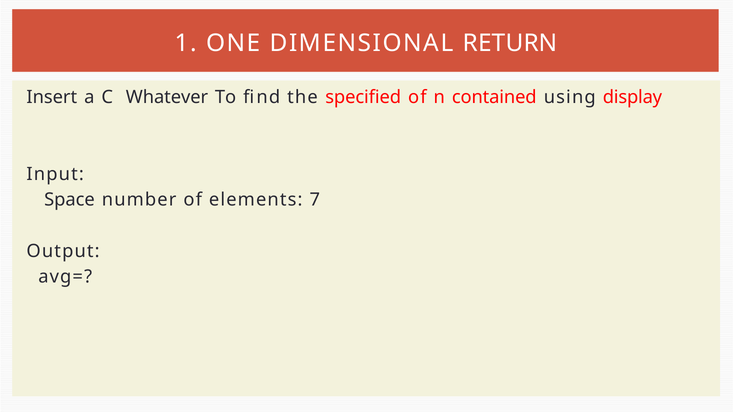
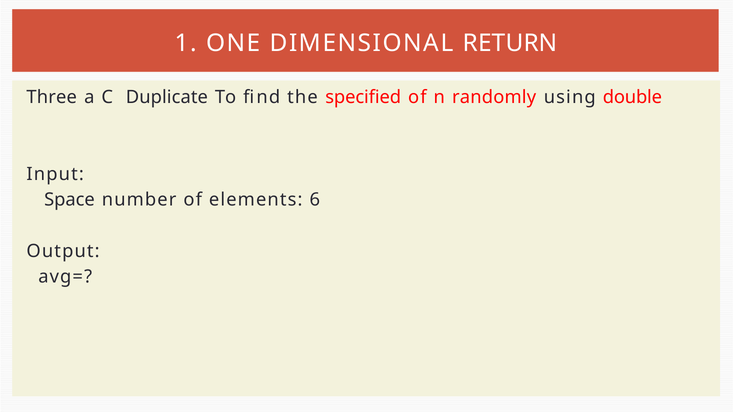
Insert: Insert -> Three (52, 97)
Whatever: Whatever -> Duplicate (167, 97)
contained: contained -> randomly (494, 97)
display: display -> double (632, 97)
7: 7 -> 6 (315, 200)
